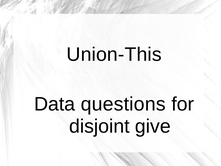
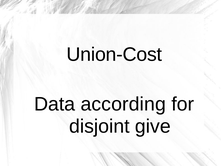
Union-This: Union-This -> Union-Cost (114, 54)
questions: questions -> according (123, 104)
